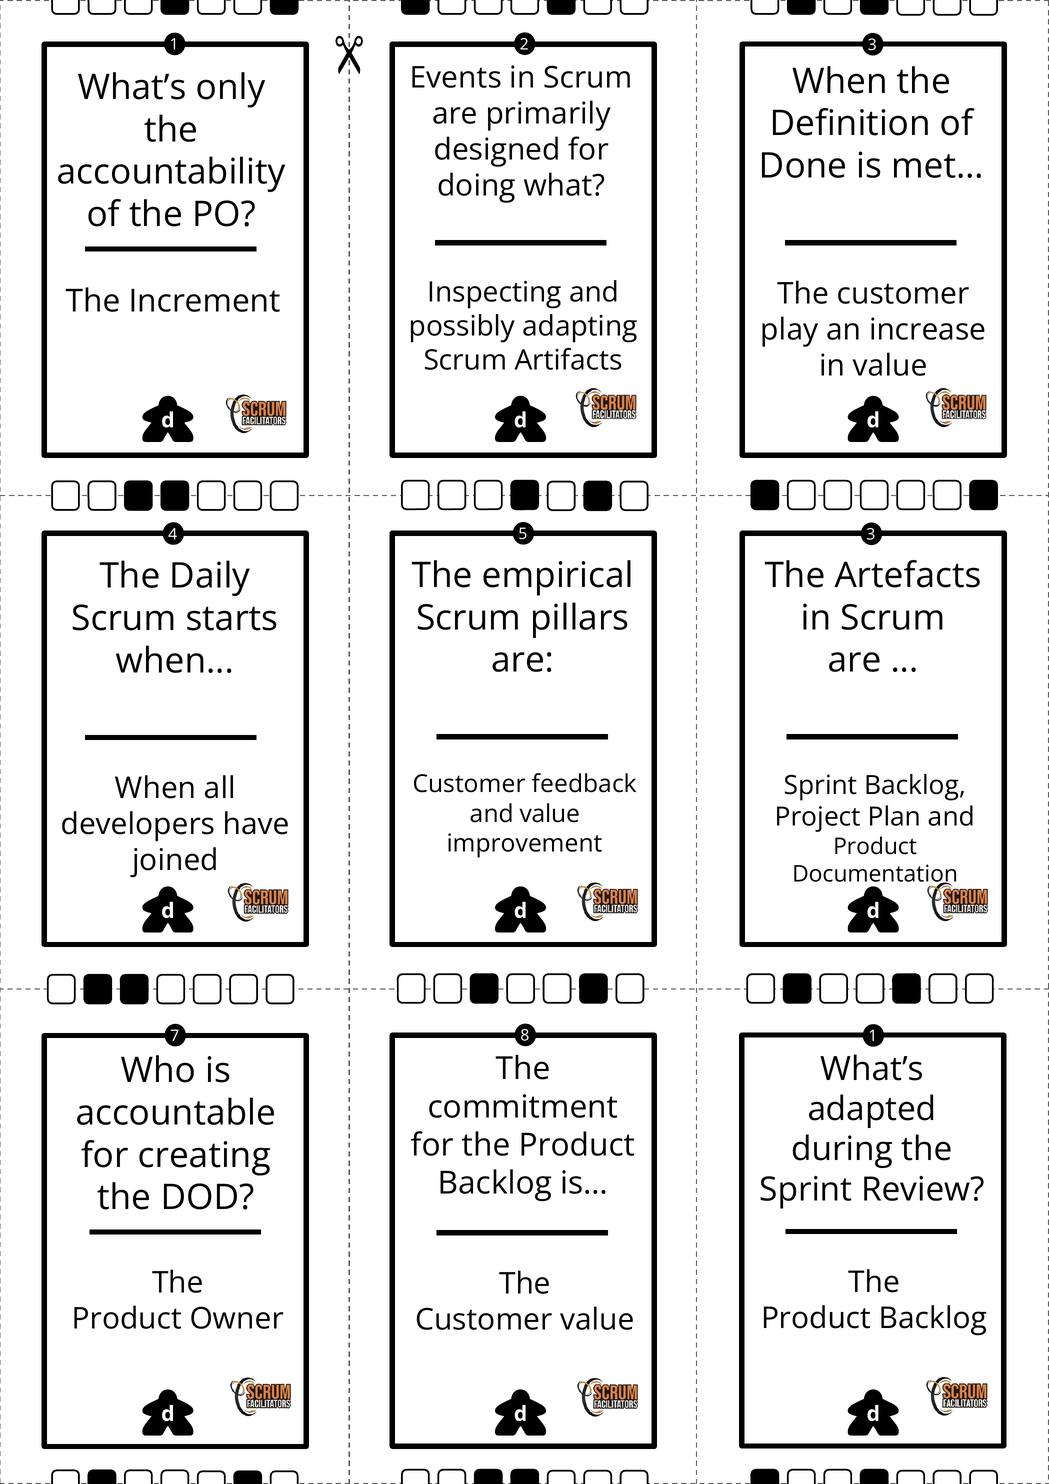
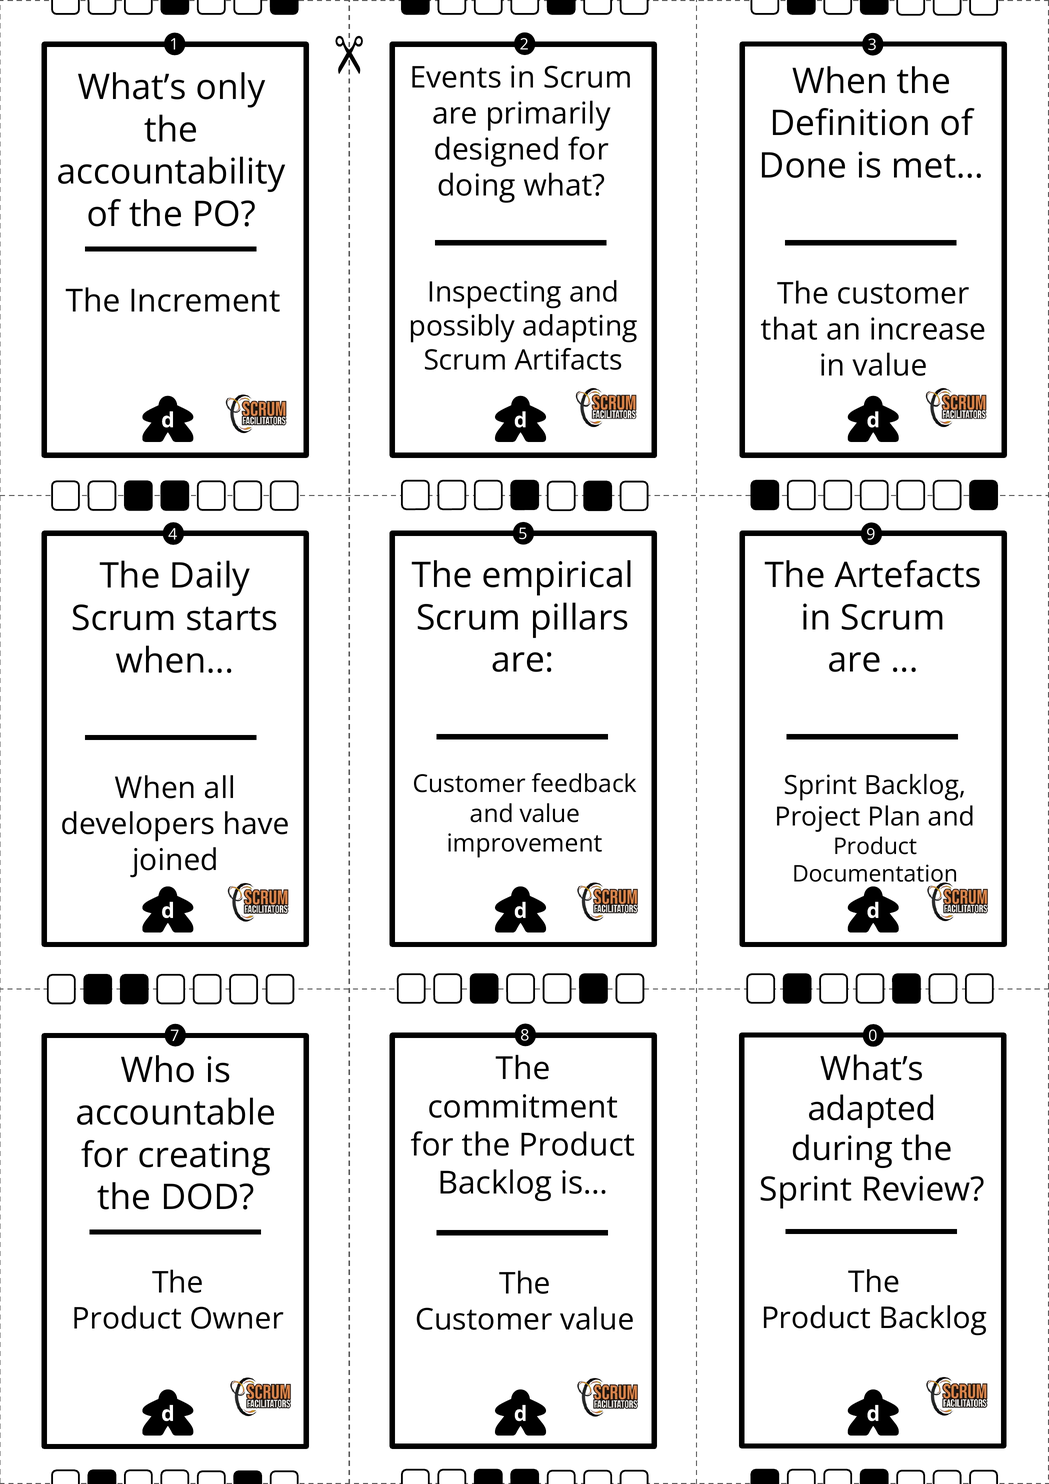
play: play -> that (789, 330)
4 3: 3 -> 9 (871, 534)
7 1: 1 -> 0 (873, 1036)
